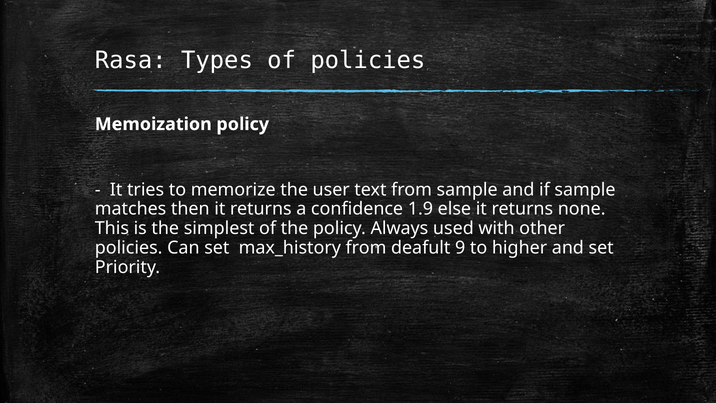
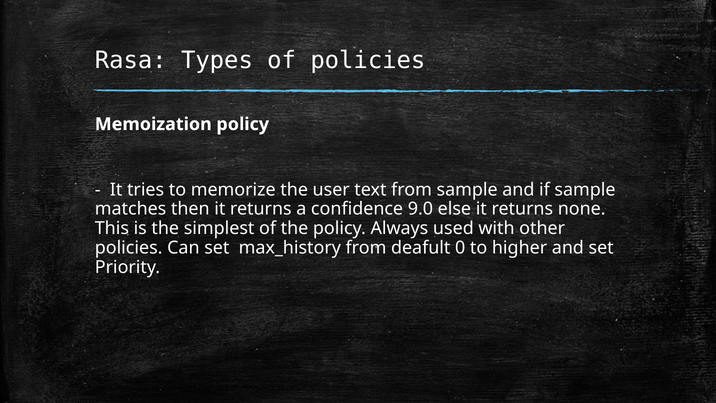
1.9: 1.9 -> 9.0 (420, 209)
9: 9 -> 0 (460, 248)
